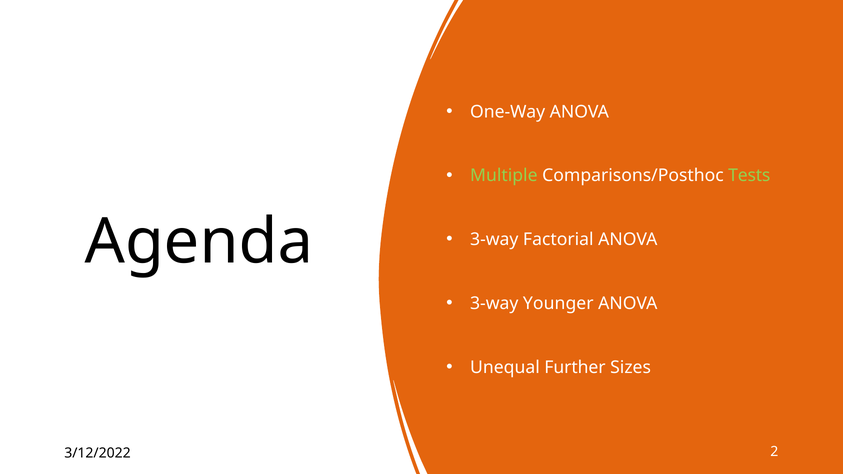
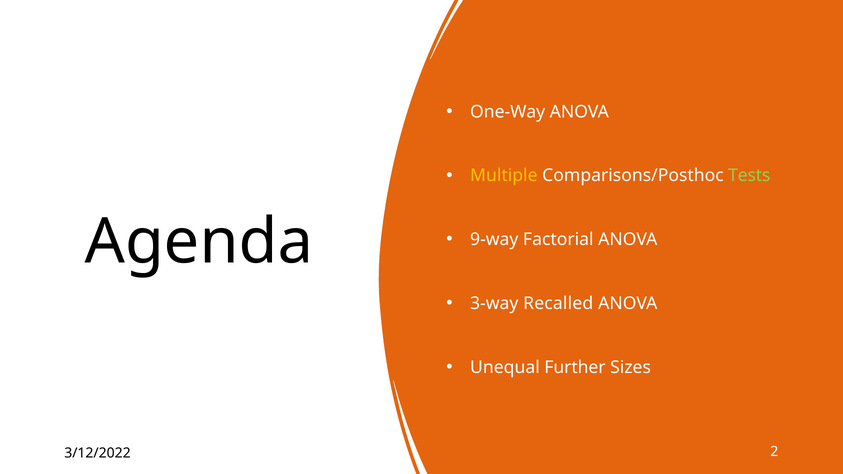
Multiple colour: light green -> yellow (504, 176)
3-way: 3-way -> 9-way (494, 240)
Younger: Younger -> Recalled (558, 304)
